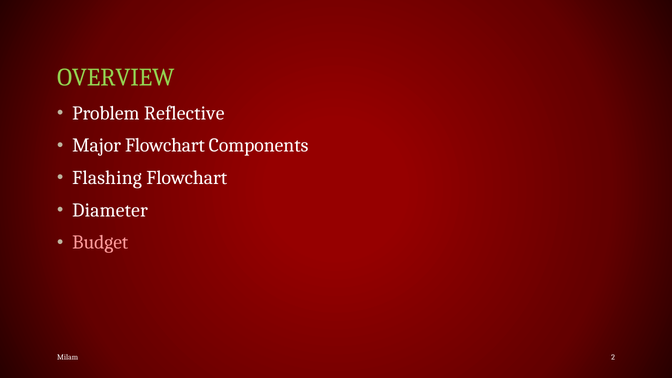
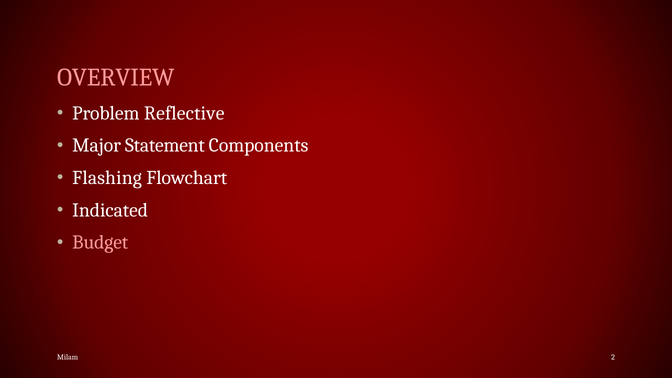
OVERVIEW colour: light green -> pink (116, 77)
Major Flowchart: Flowchart -> Statement (165, 146)
Diameter: Diameter -> Indicated (110, 210)
